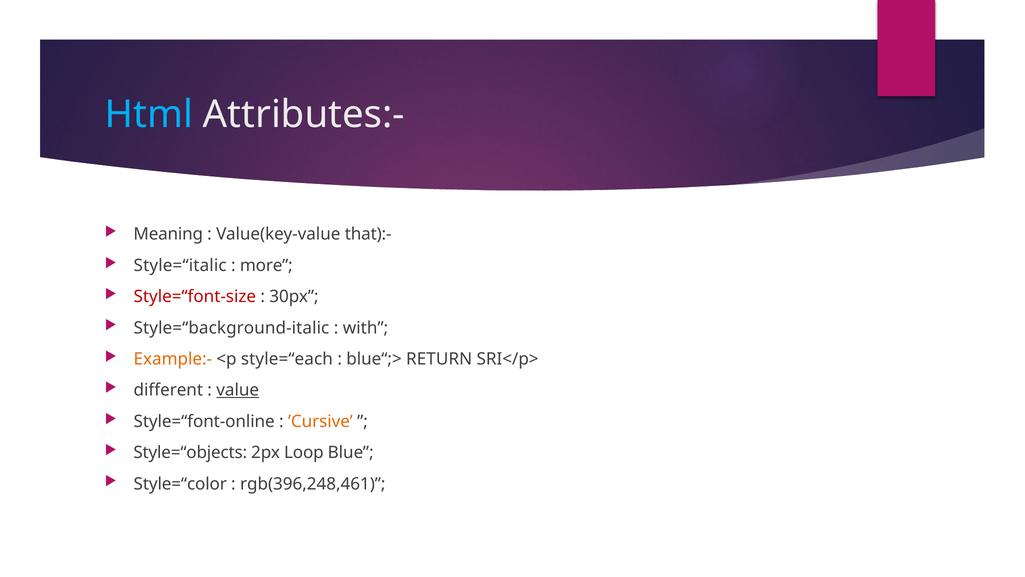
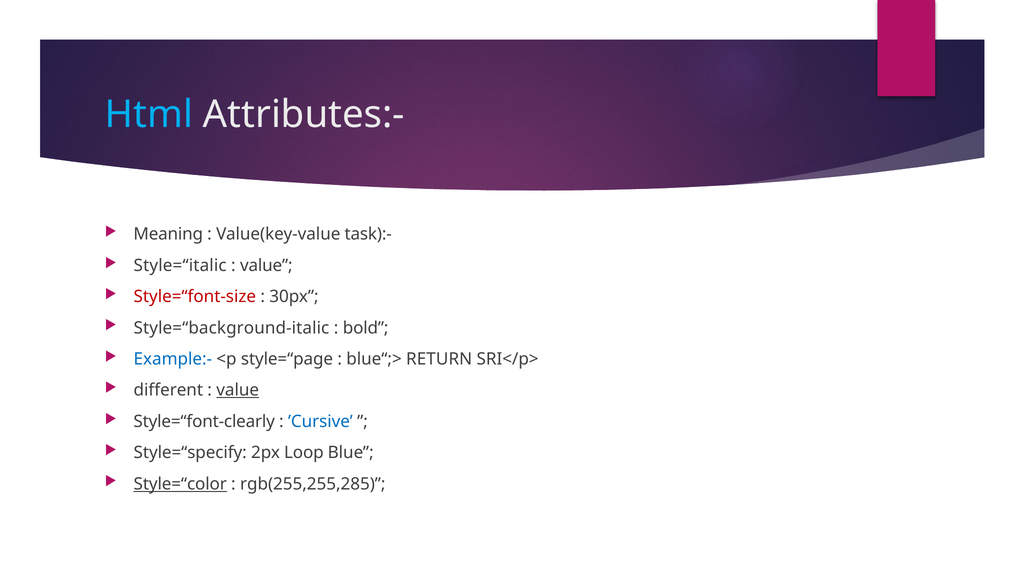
that):-: that):- -> task):- (368, 234)
more: more -> value (266, 265)
with: with -> bold (366, 328)
Example:- colour: orange -> blue (173, 359)
style=“each: style=“each -> style=“page (287, 359)
Style=“font-online: Style=“font-online -> Style=“font-clearly (204, 421)
’Cursive colour: orange -> blue (320, 421)
Style=“objects: Style=“objects -> Style=“specify (190, 452)
Style=“color underline: none -> present (180, 484)
rgb(396,248,461: rgb(396,248,461 -> rgb(255,255,285 (313, 484)
